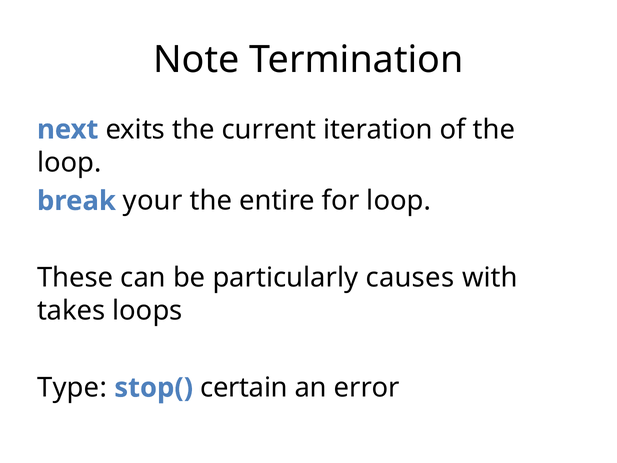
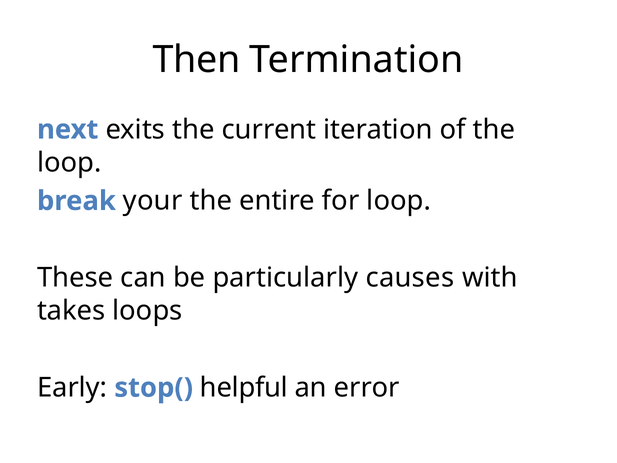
Note: Note -> Then (197, 60)
Type: Type -> Early (72, 387)
certain: certain -> helpful (244, 387)
